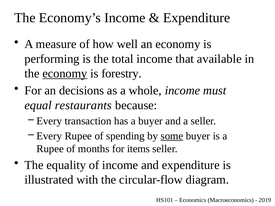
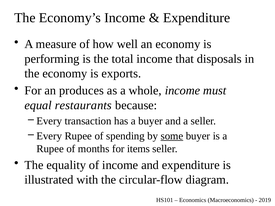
available: available -> disposals (219, 59)
economy underline: present -> none (65, 74)
forestry: forestry -> exports (121, 74)
decisions: decisions -> produces (82, 91)
